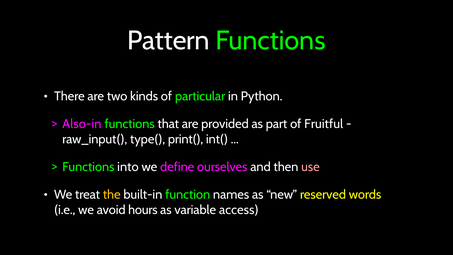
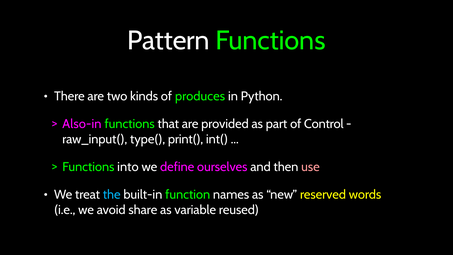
particular: particular -> produces (200, 96)
Fruitful: Fruitful -> Control (324, 124)
the colour: yellow -> light blue (112, 194)
hours: hours -> share (143, 210)
access: access -> reused (239, 210)
